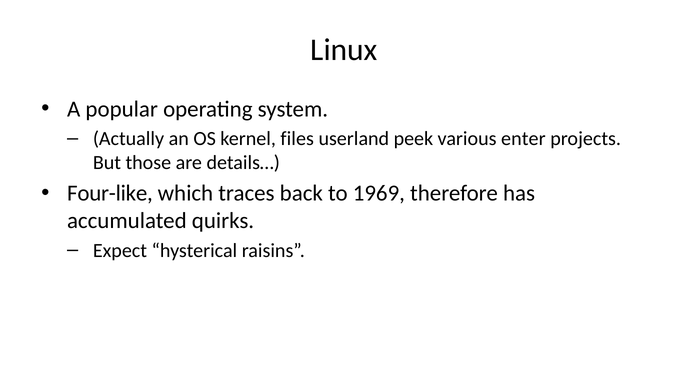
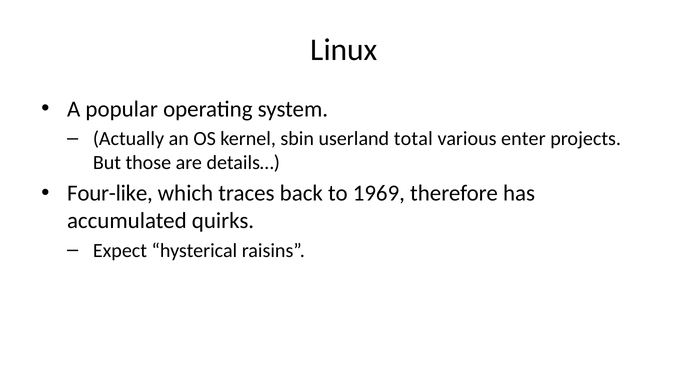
files: files -> sbin (297, 139)
peek: peek -> total (413, 139)
